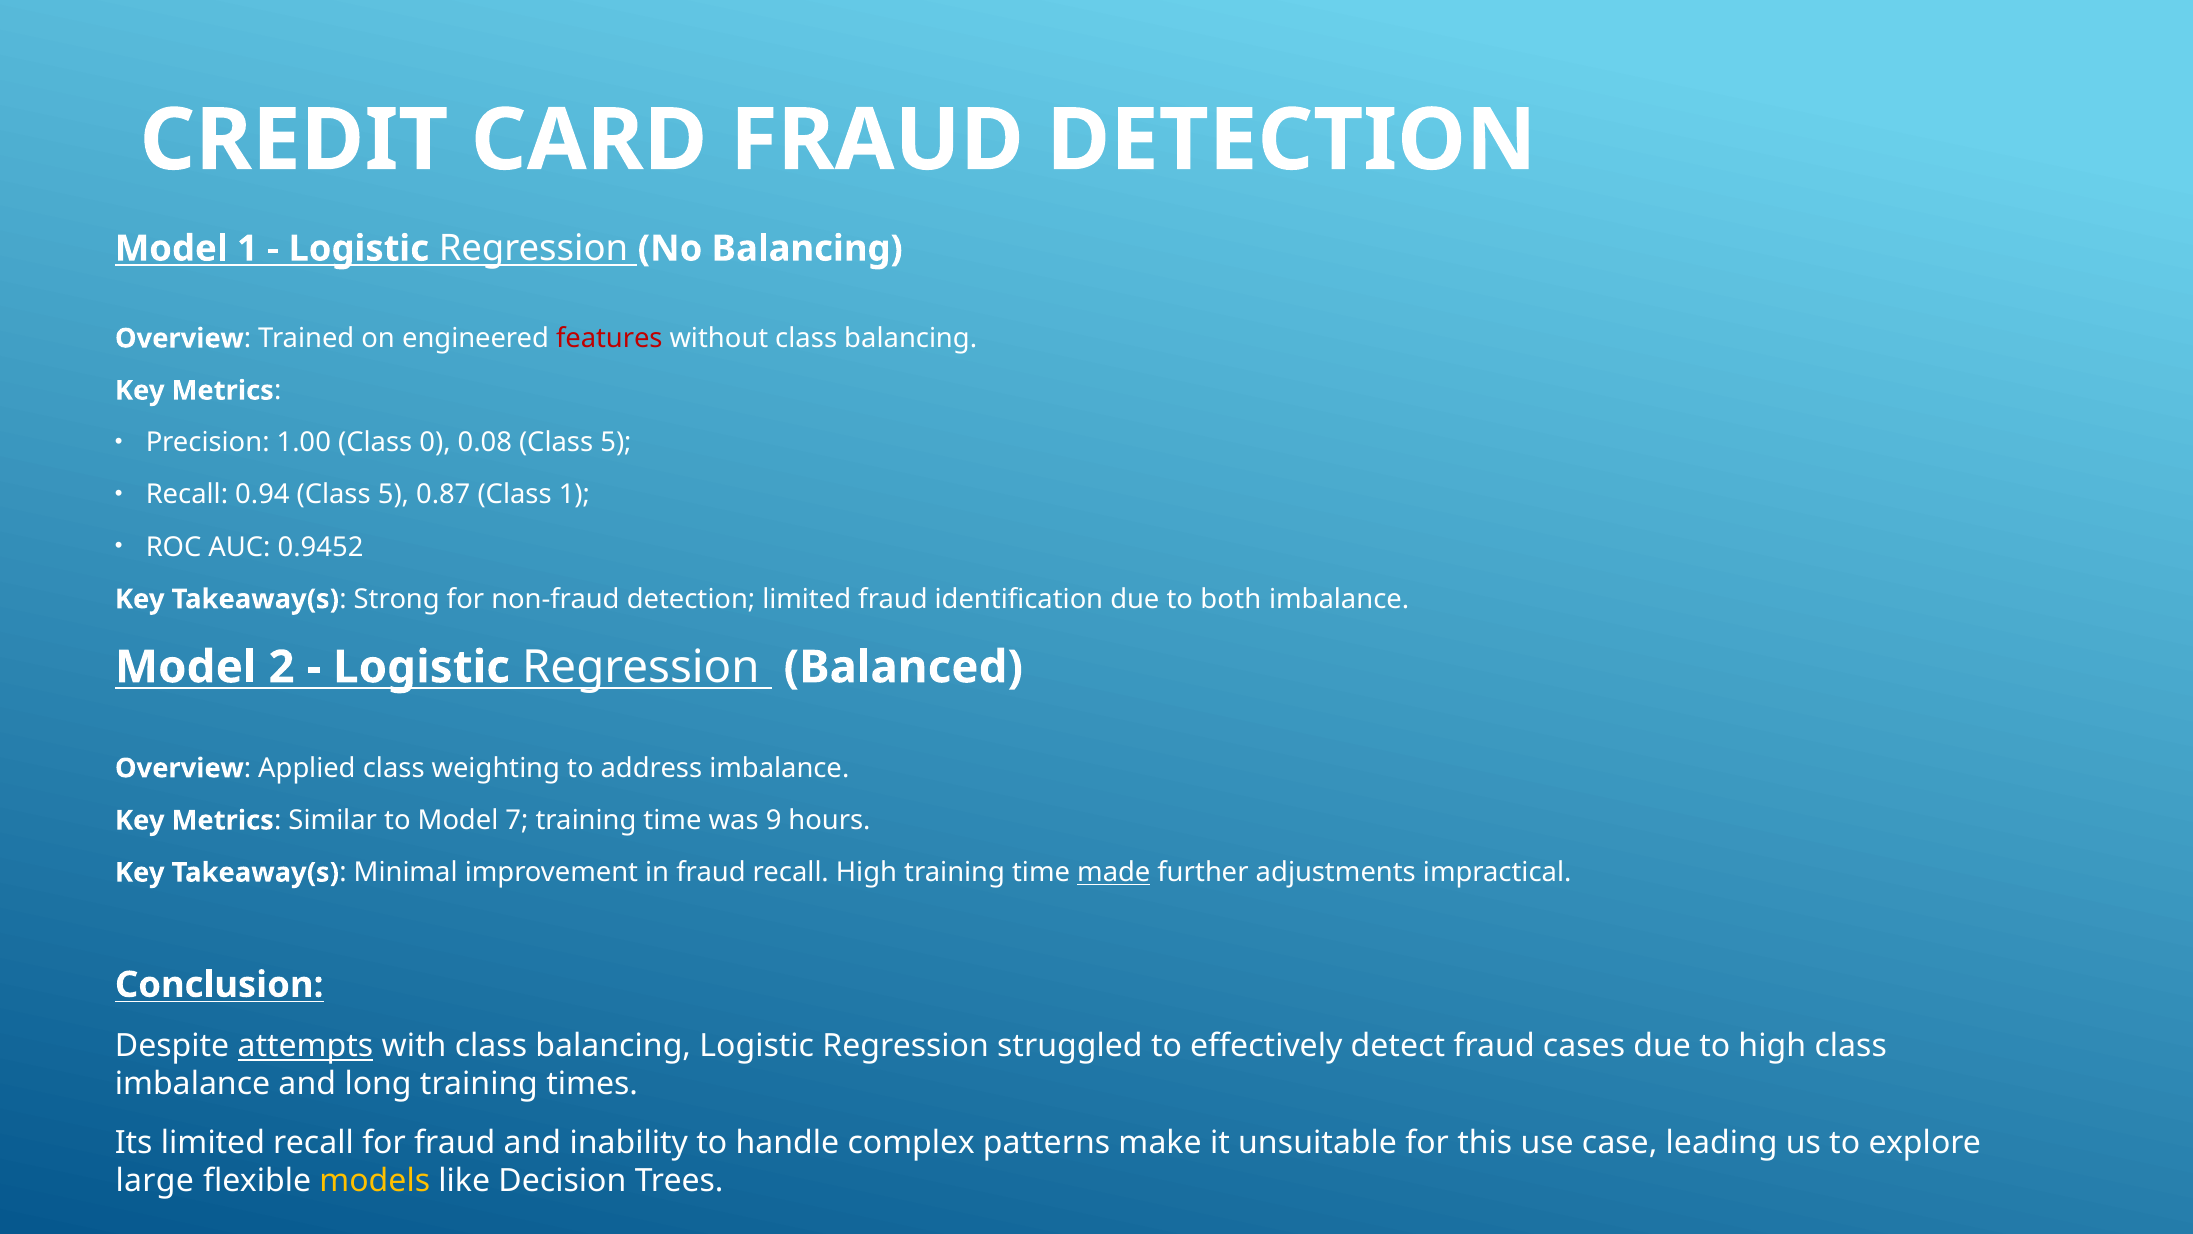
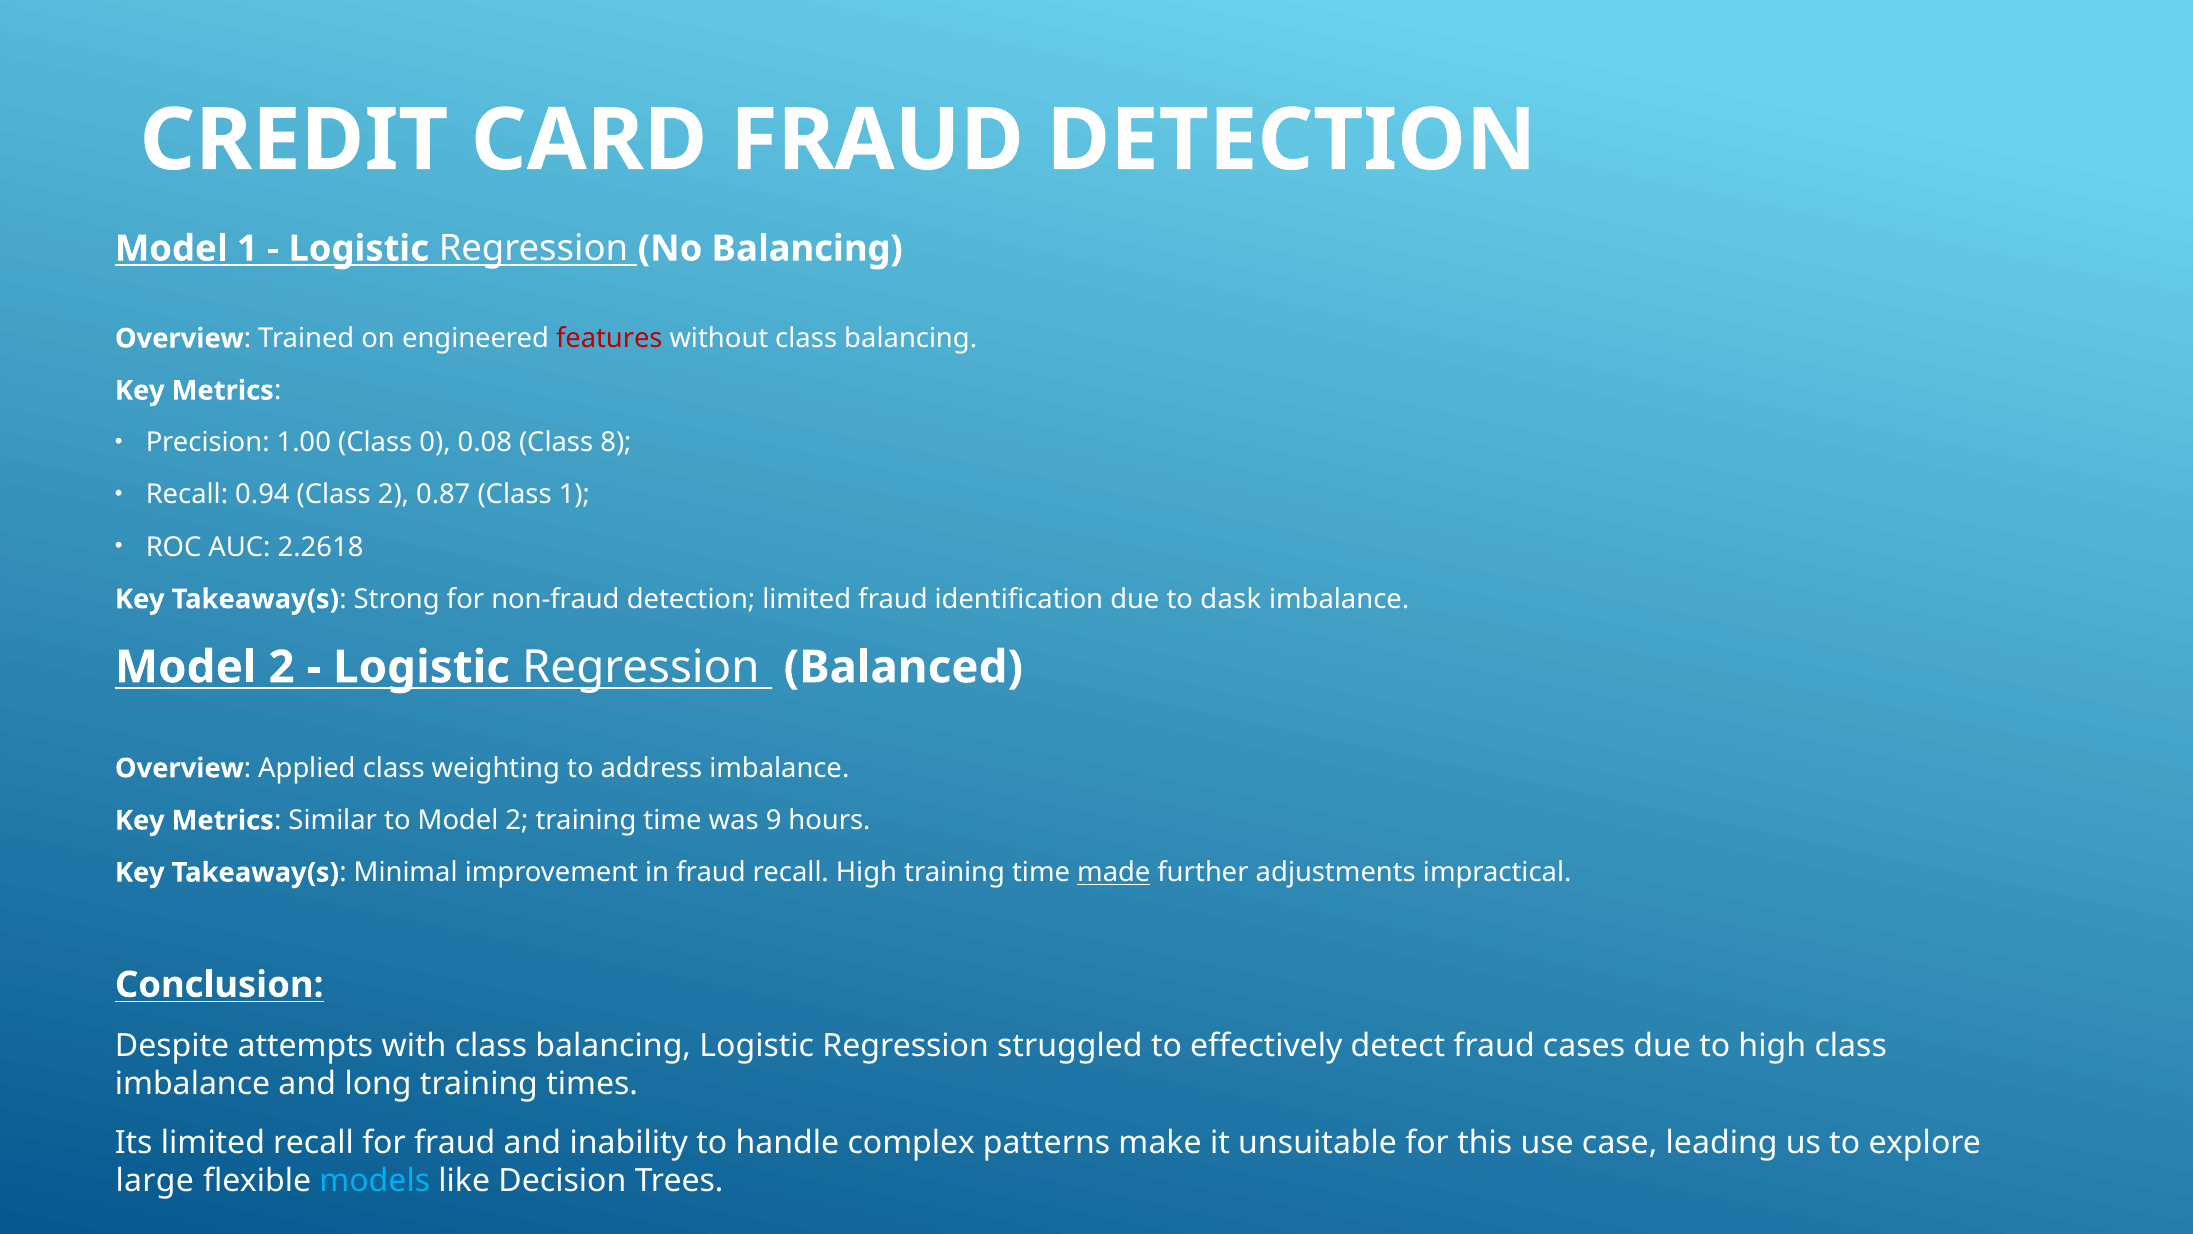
0.08 Class 5: 5 -> 8 (616, 443)
0.94 Class 5: 5 -> 2 (393, 495)
0.9452: 0.9452 -> 2.2618 (321, 547)
both: both -> dask (1231, 599)
to Model 7: 7 -> 2 (517, 820)
attempts underline: present -> none (305, 1045)
models colour: yellow -> light blue (375, 1181)
